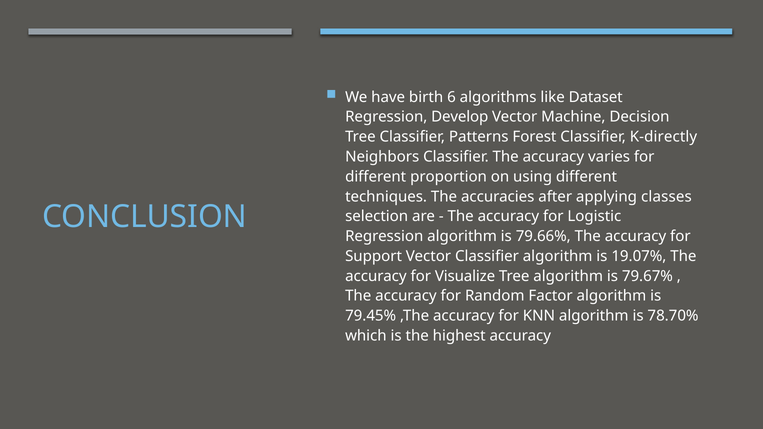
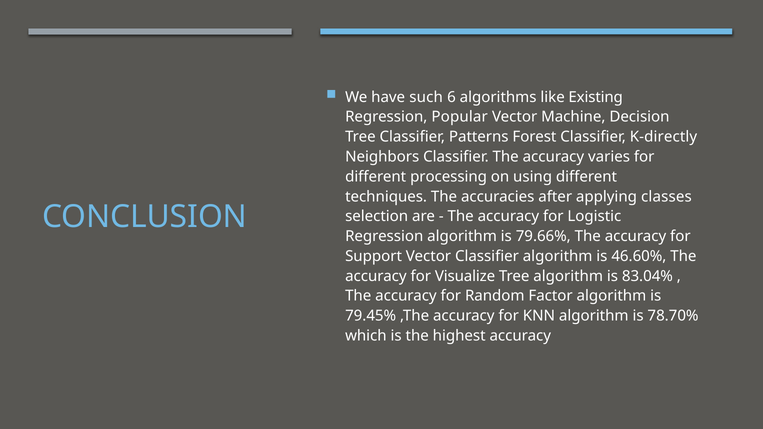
birth: birth -> such (426, 97)
Dataset: Dataset -> Existing (596, 97)
Develop: Develop -> Popular (460, 117)
proportion: proportion -> processing (449, 177)
19.07%: 19.07% -> 46.60% (639, 256)
79.67%: 79.67% -> 83.04% (647, 276)
